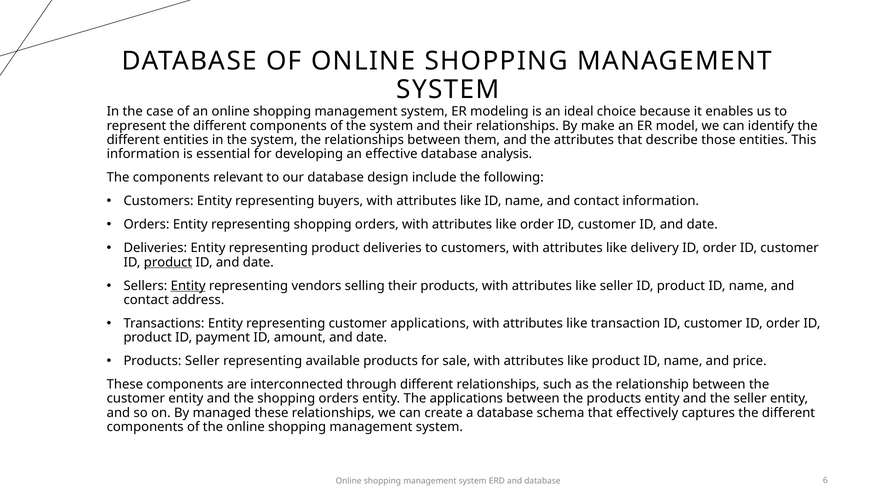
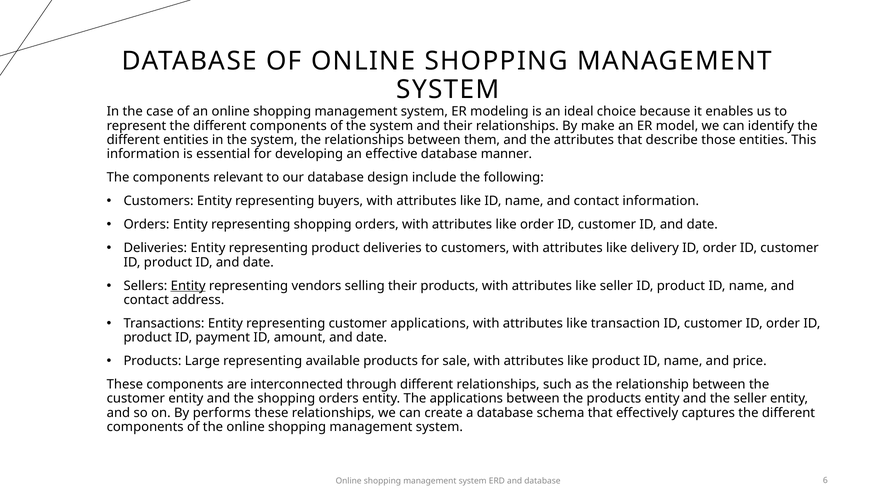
analysis: analysis -> manner (506, 154)
product underline: present -> none (168, 262)
Products Seller: Seller -> Large (202, 361)
managed: managed -> performs (222, 413)
